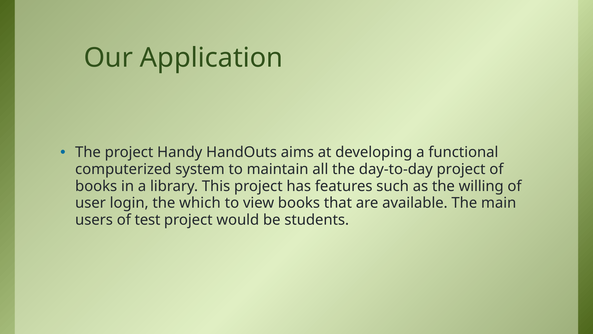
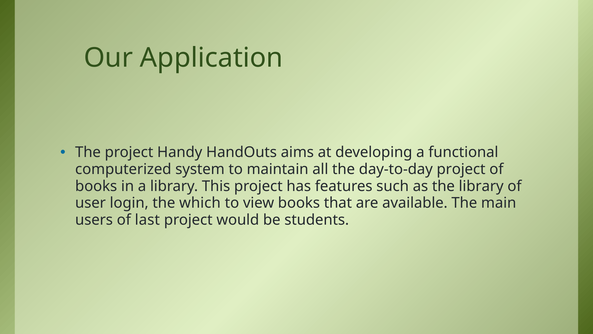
the willing: willing -> library (481, 186)
test: test -> last (147, 220)
